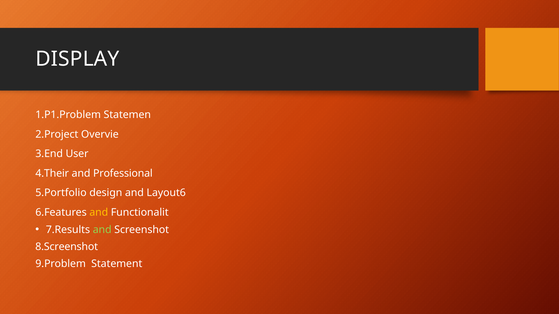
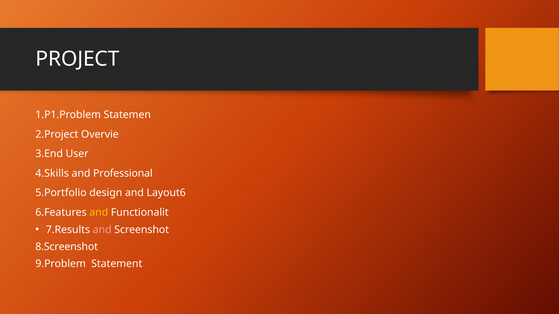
DISPLAY: DISPLAY -> PROJECT (77, 59)
4.Their: 4.Their -> 4.Skills (52, 174)
and colour: light green -> pink (102, 230)
